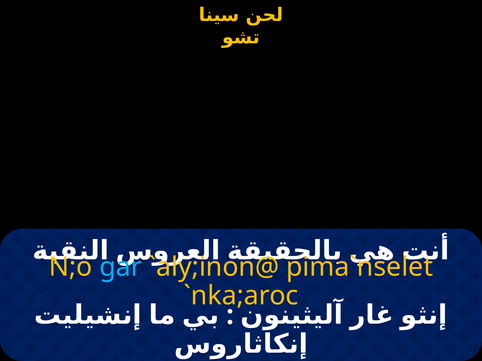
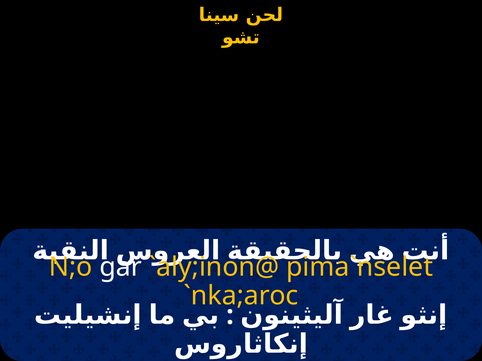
gar colour: light blue -> white (121, 267)
